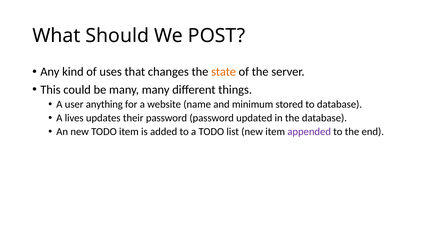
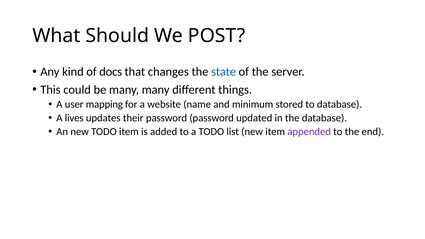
uses: uses -> docs (111, 72)
state colour: orange -> blue (224, 72)
anything: anything -> mapping (104, 104)
